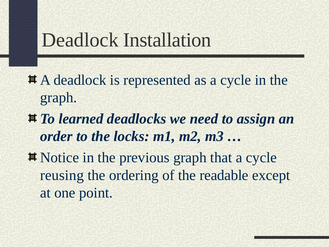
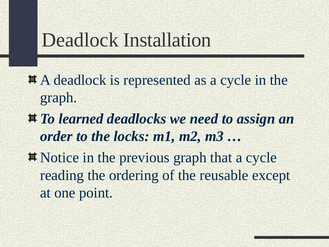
reusing: reusing -> reading (62, 175)
readable: readable -> reusable (224, 175)
